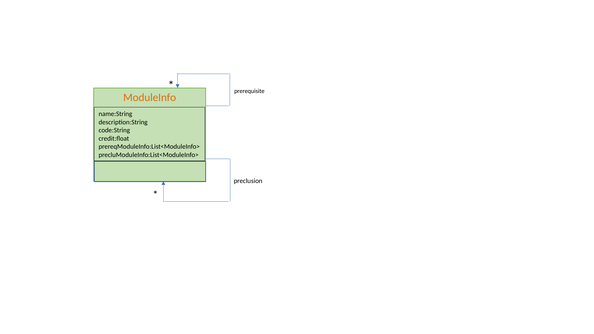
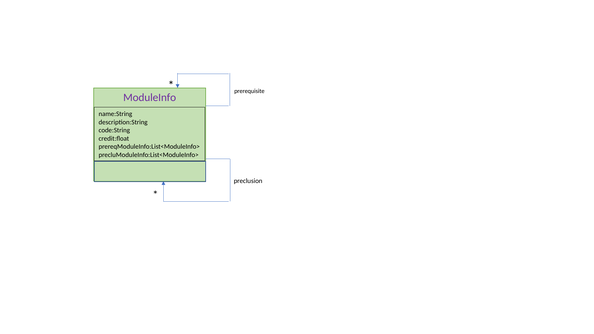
ModuleInfo colour: orange -> purple (150, 98)
